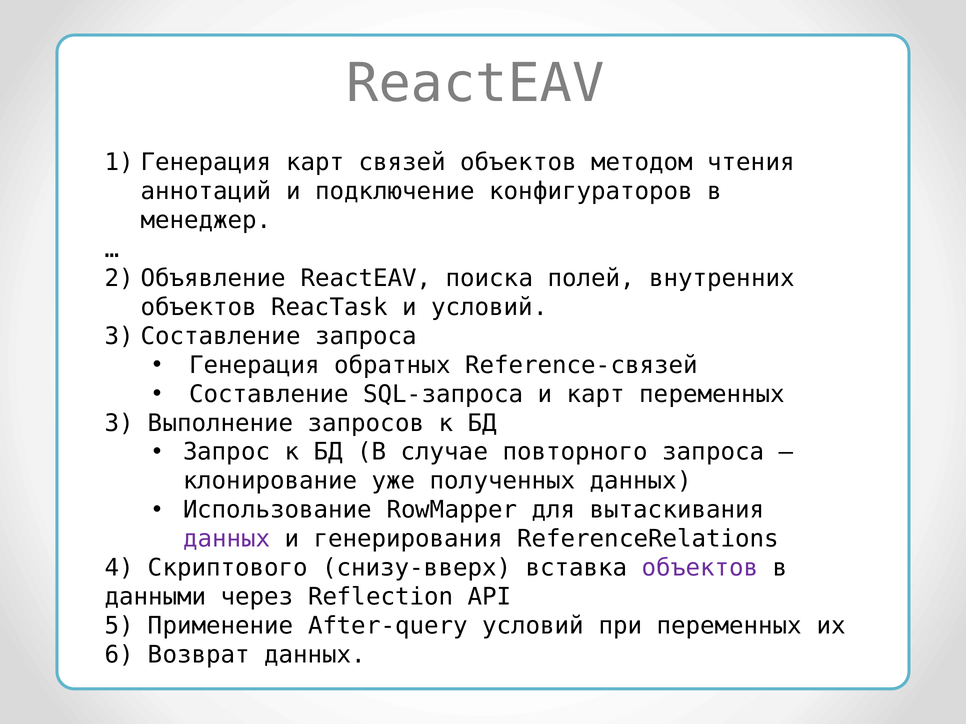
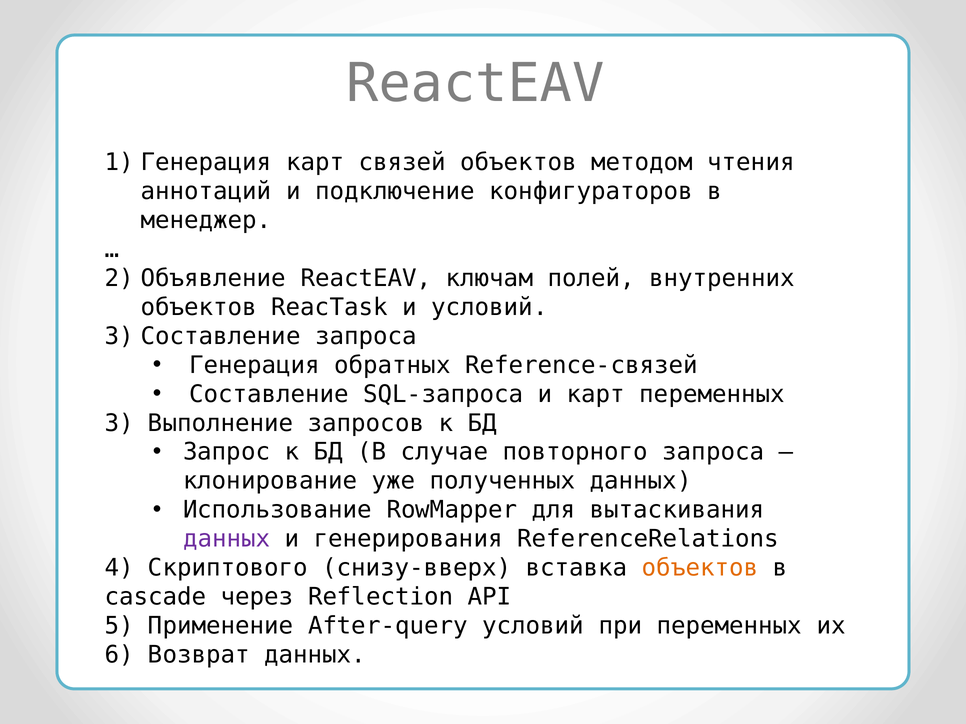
поиска: поиска -> ключам (489, 278)
объектов colour: purple -> orange (700, 568)
данными: данными -> cascade (155, 597)
